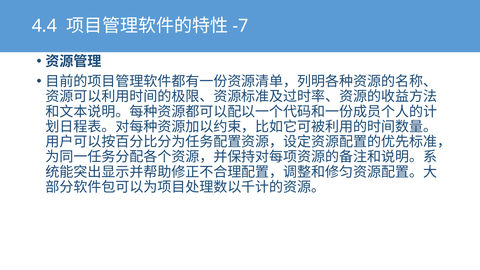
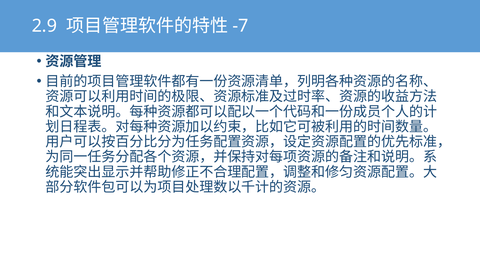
4.4: 4.4 -> 2.9 (44, 26)
